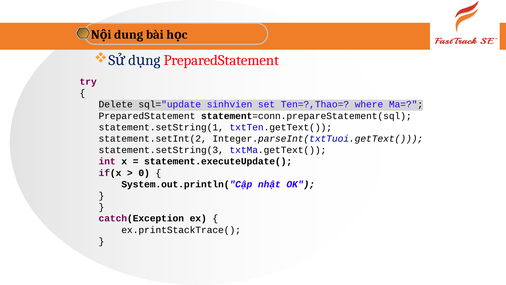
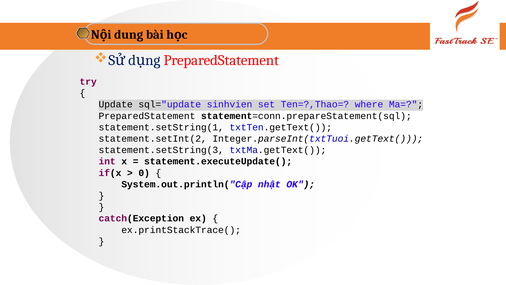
Delete: Delete -> Update (116, 104)
